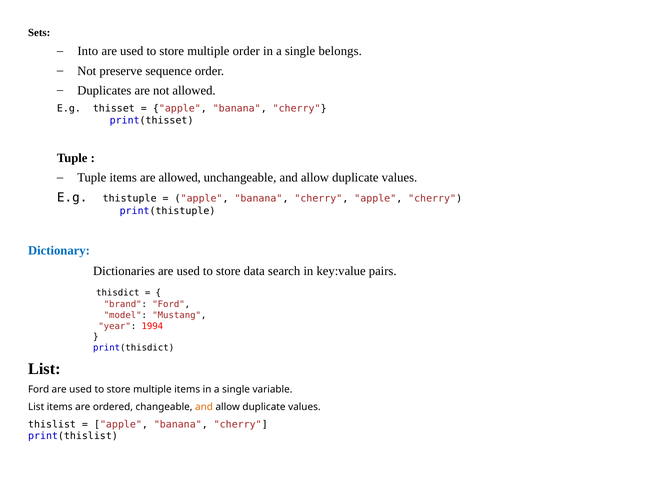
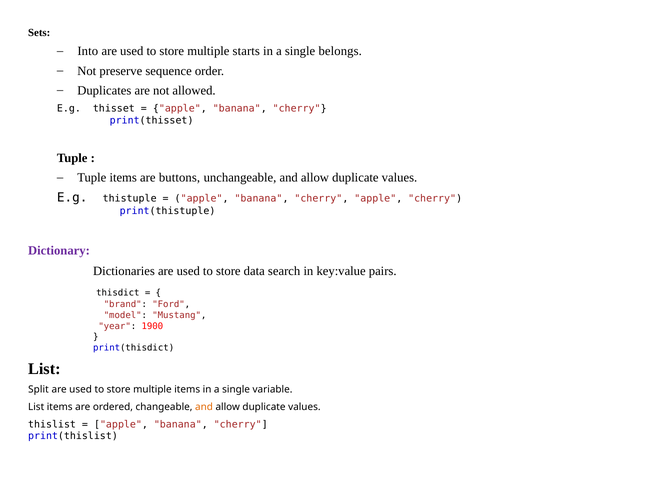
multiple order: order -> starts (246, 51)
are allowed: allowed -> buttons (180, 178)
Dictionary colour: blue -> purple (59, 251)
1994: 1994 -> 1900 (152, 326)
Ford: Ford -> Split (38, 390)
